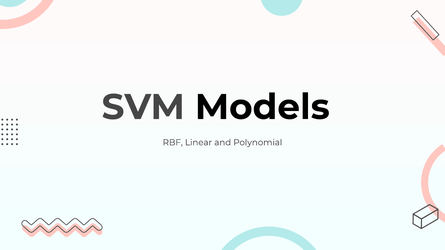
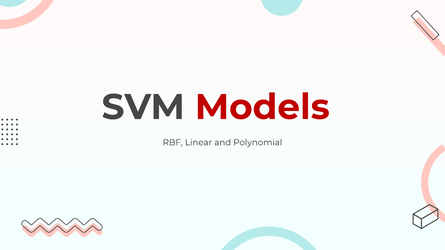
Models colour: black -> red (262, 107)
